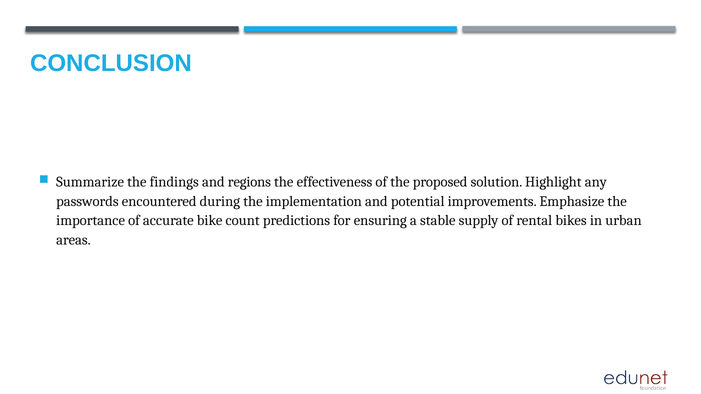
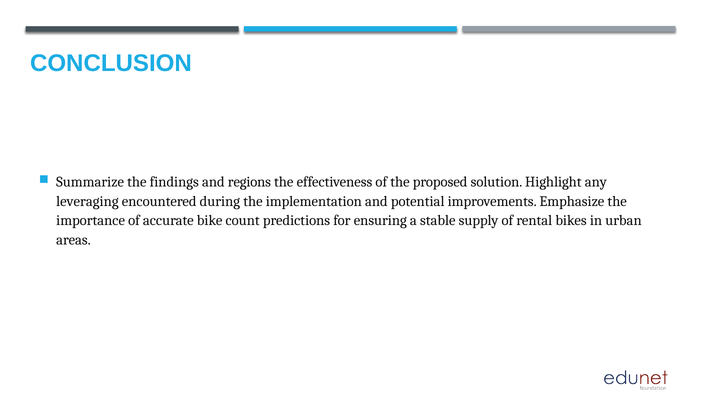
passwords: passwords -> leveraging (87, 201)
